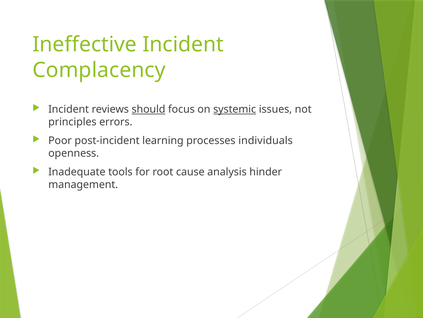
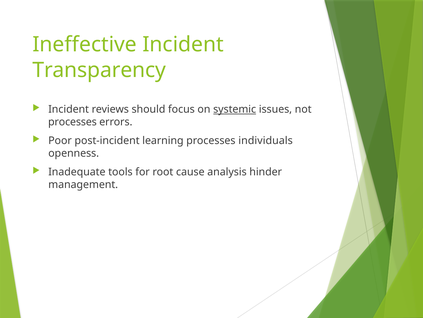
Complacency: Complacency -> Transparency (99, 70)
should underline: present -> none (148, 109)
principles: principles -> processes (72, 122)
